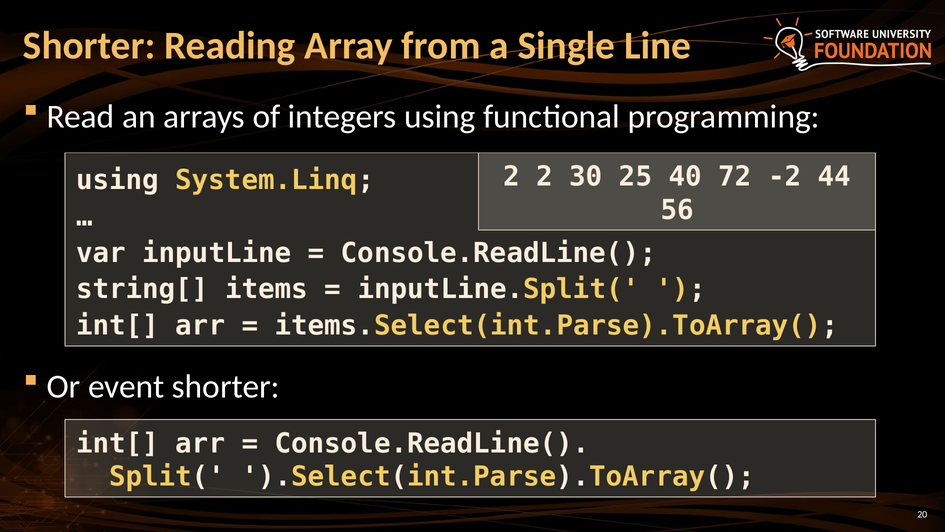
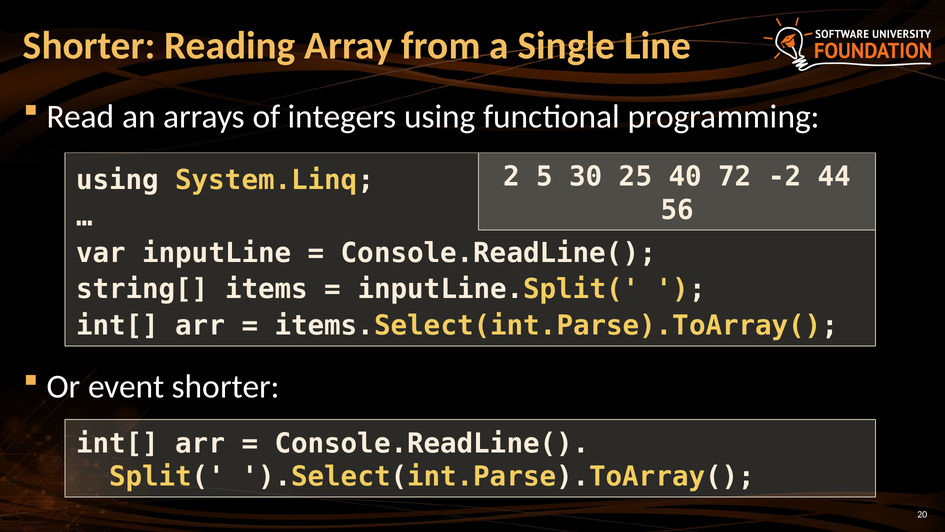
2 2: 2 -> 5 (544, 177)
